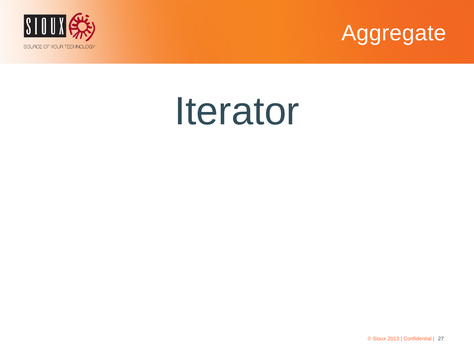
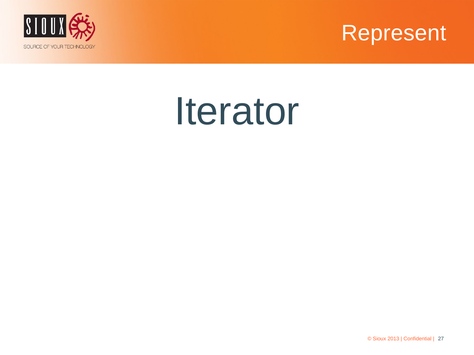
Aggregate: Aggregate -> Represent (394, 33)
